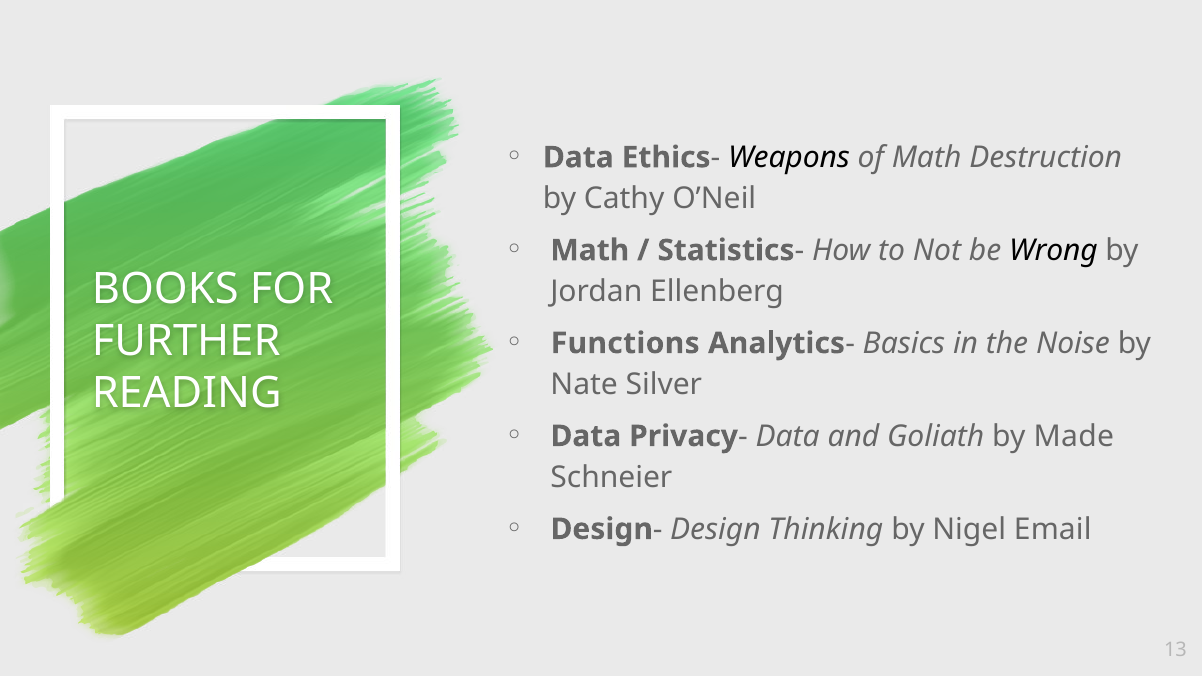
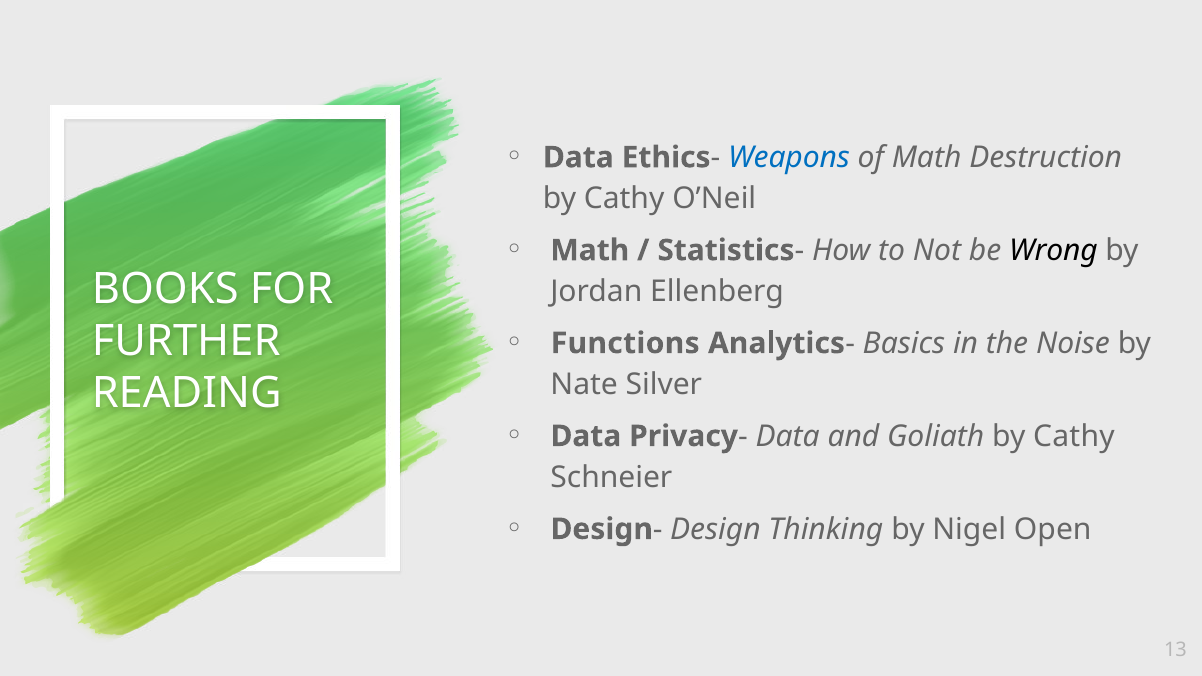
Weapons colour: black -> blue (789, 157)
Goliath by Made: Made -> Cathy (1074, 436)
Email: Email -> Open (1053, 529)
